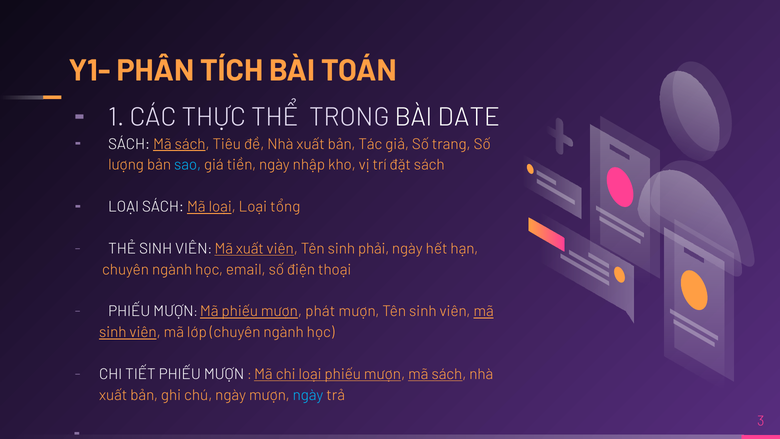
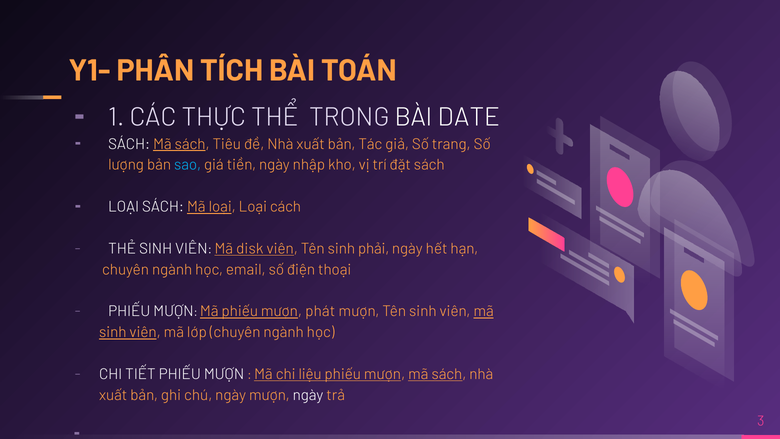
tổng: tổng -> cách (285, 207)
Mã xuất: xuất -> disk (250, 248)
chi loại: loại -> liệu (310, 374)
ngày colour: light blue -> white (308, 395)
